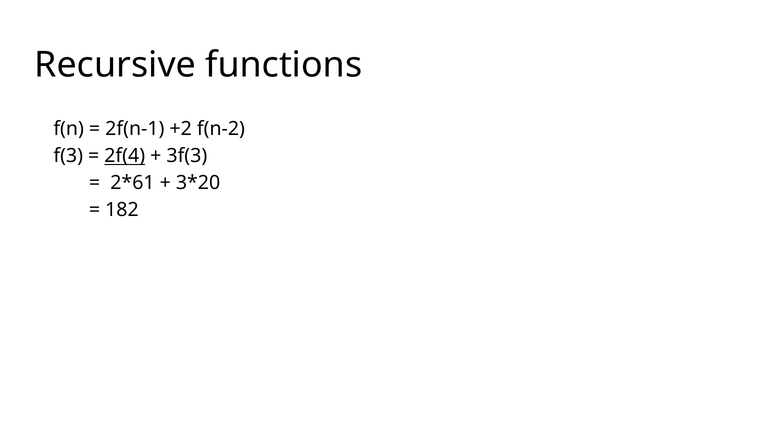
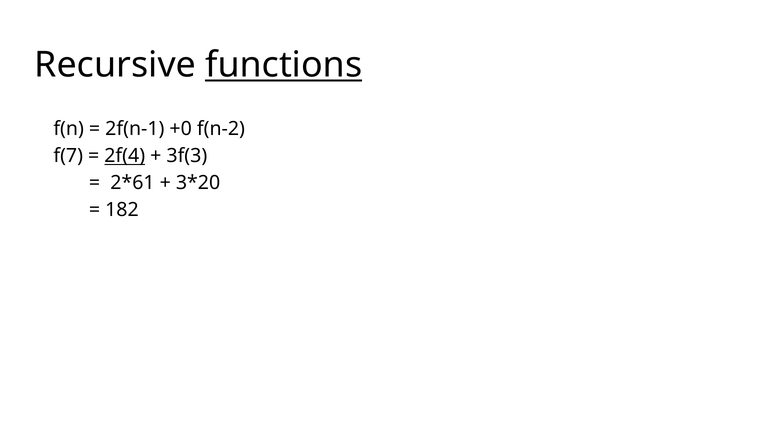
functions underline: none -> present (284, 65)
+2: +2 -> +0 (181, 129)
f(3: f(3 -> f(7 (68, 156)
